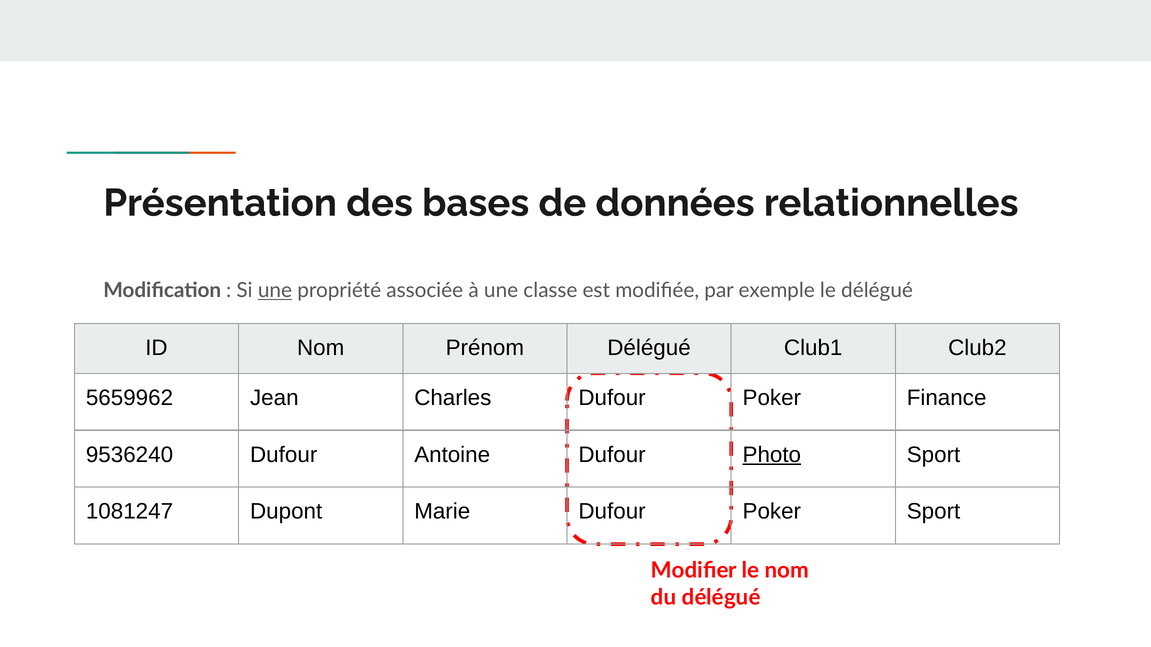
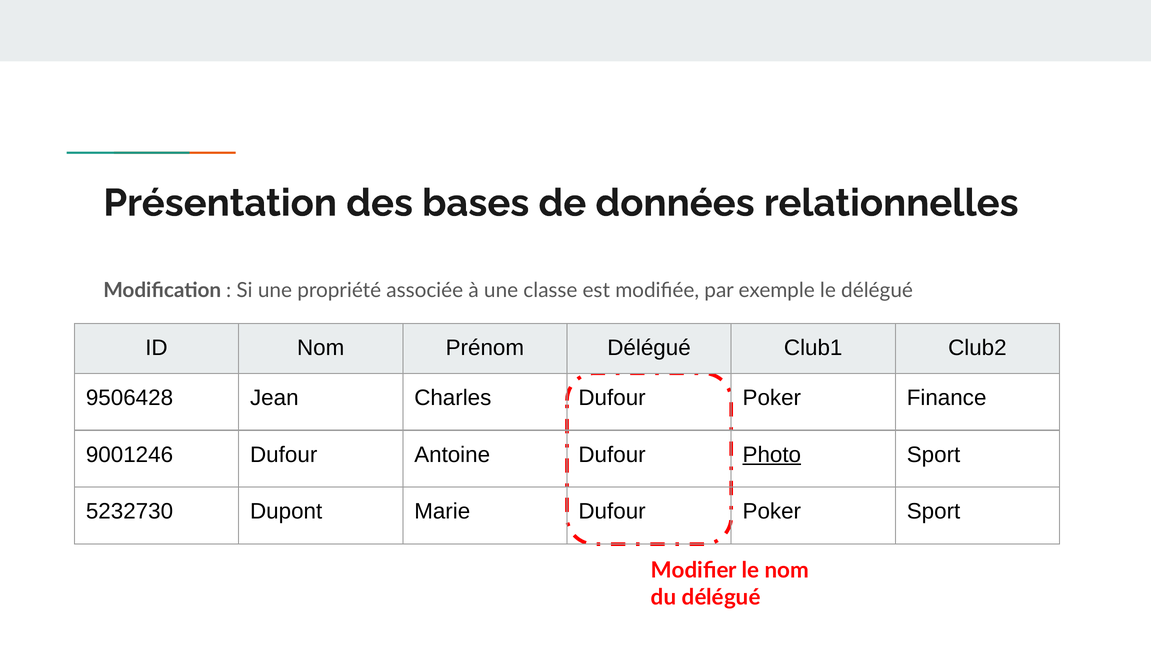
une underline: present -> none (275, 291)
5659962: 5659962 -> 9506428 (129, 398)
9536240: 9536240 -> 9001246 (129, 455)
1081247: 1081247 -> 5232730 (129, 512)
